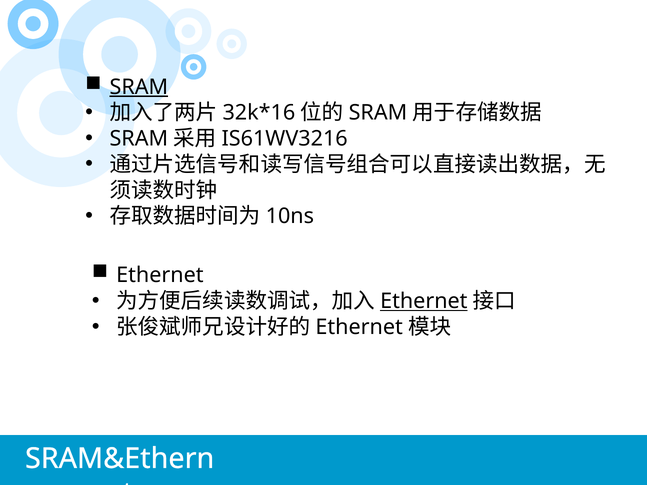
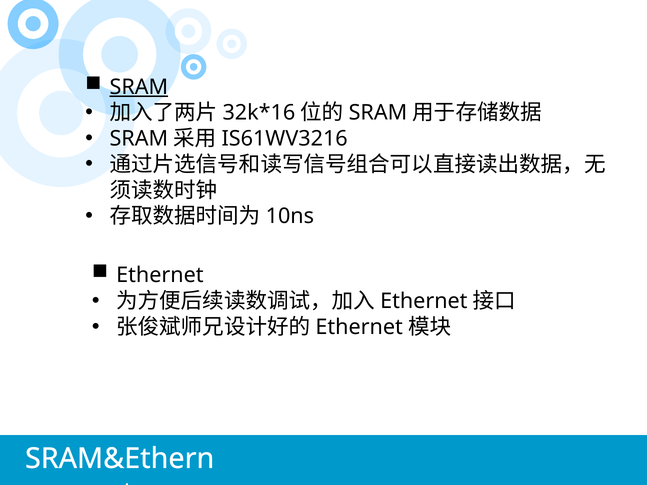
Ethernet underline: present -> none (424, 301)
